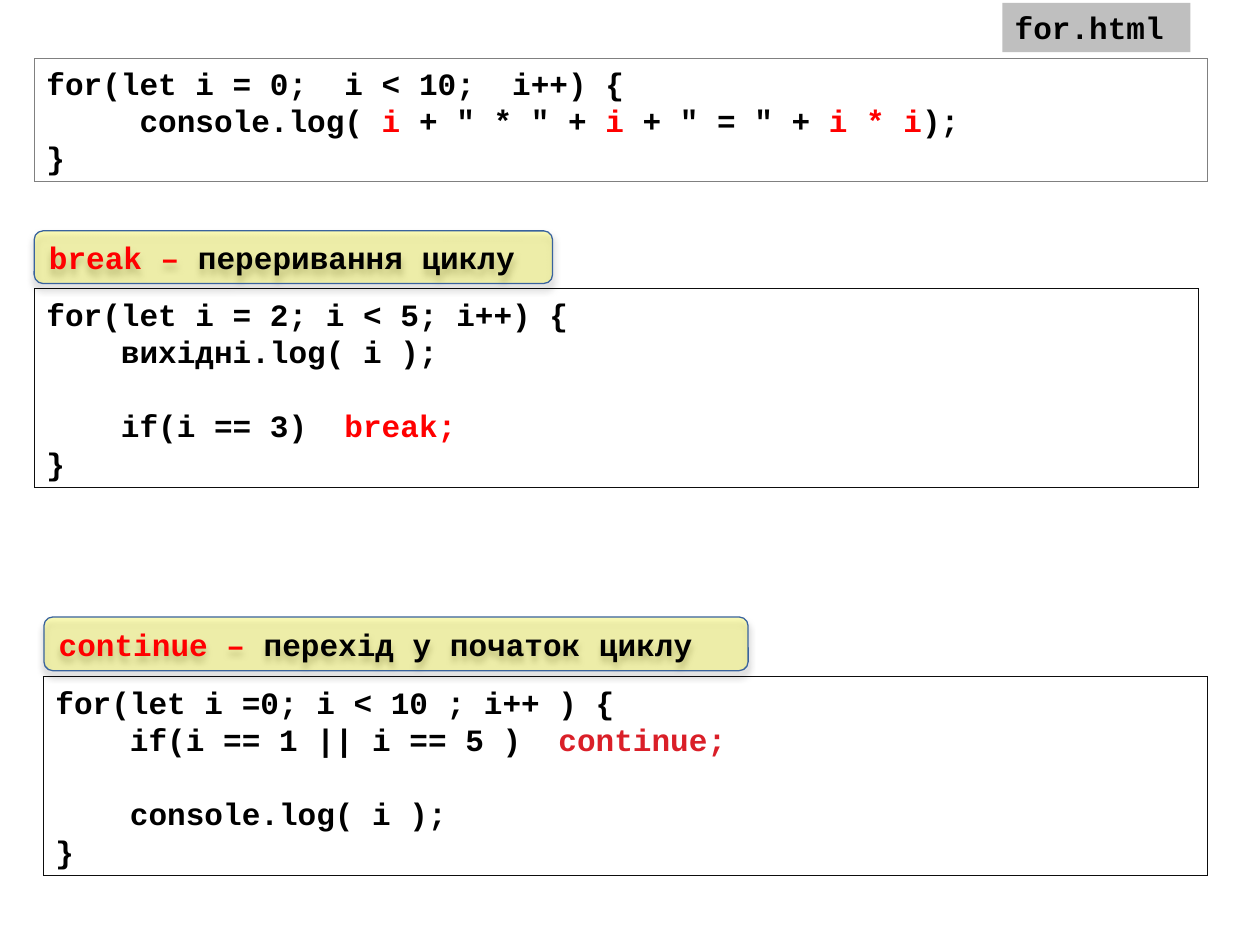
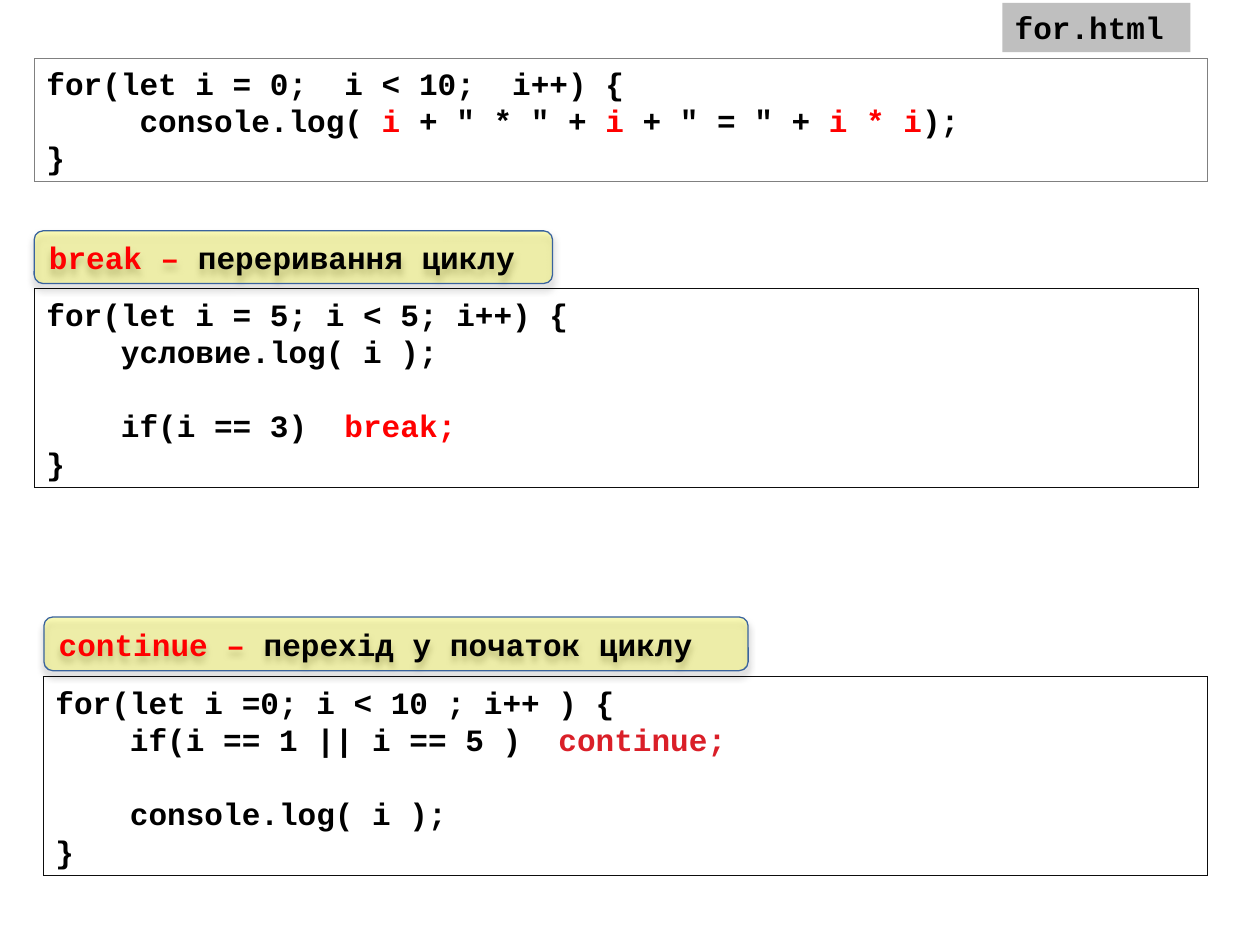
2: 2 -> 5 (289, 316)
вихідні.log(: вихідні.log( -> условие.log( (233, 353)
